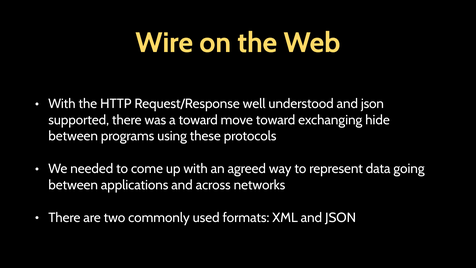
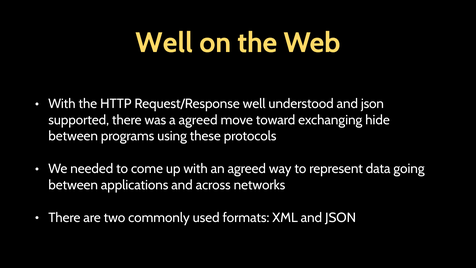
Wire: Wire -> Well (164, 43)
a toward: toward -> agreed (198, 120)
